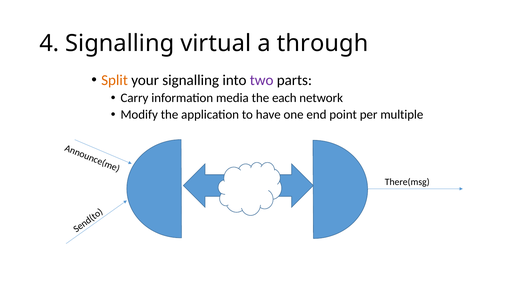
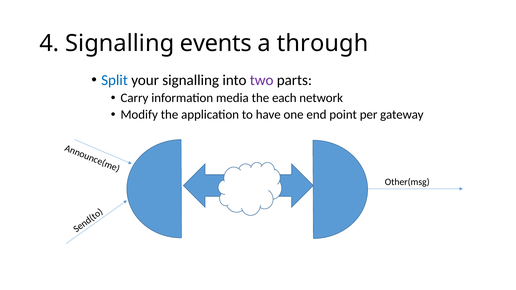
virtual: virtual -> events (216, 43)
Split colour: orange -> blue (115, 80)
multiple: multiple -> gateway (402, 115)
There(msg: There(msg -> Other(msg (407, 182)
